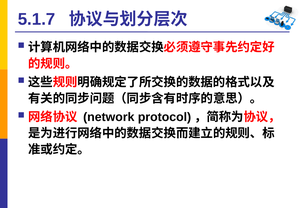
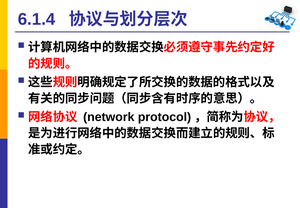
5.1.7: 5.1.7 -> 6.1.4 (37, 19)
